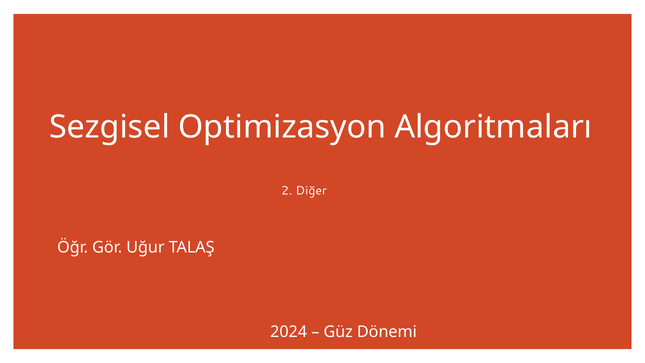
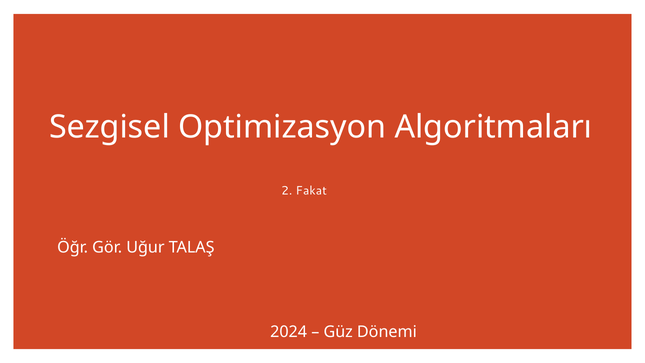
Diğer: Diğer -> Fakat (311, 191)
